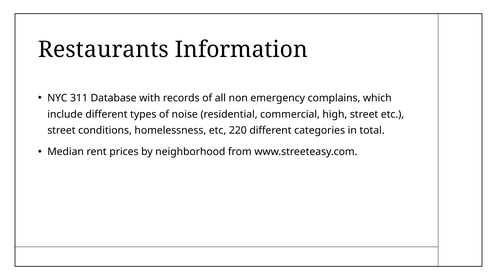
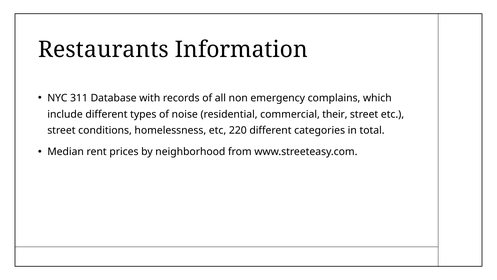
high: high -> their (335, 114)
